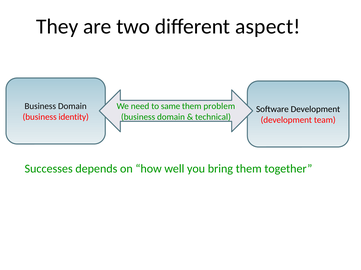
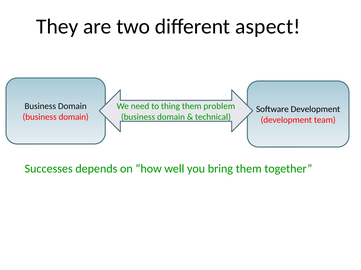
same: same -> thing (170, 106)
identity: identity -> domain (74, 117)
